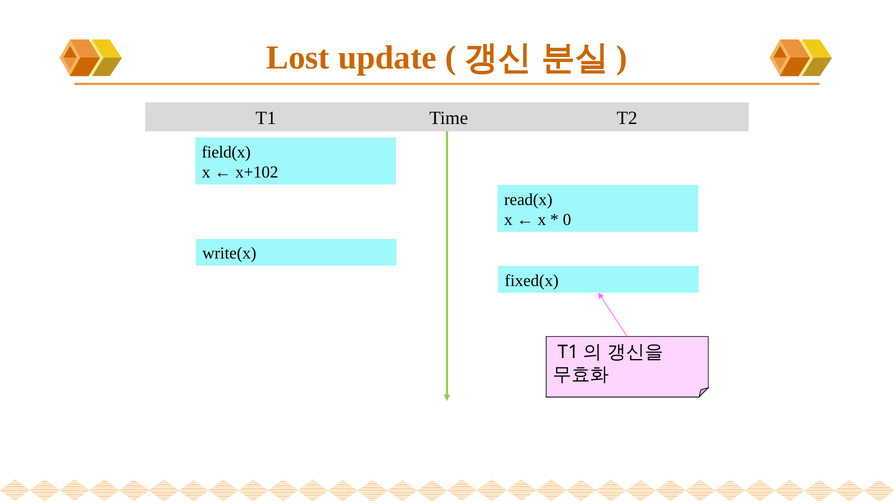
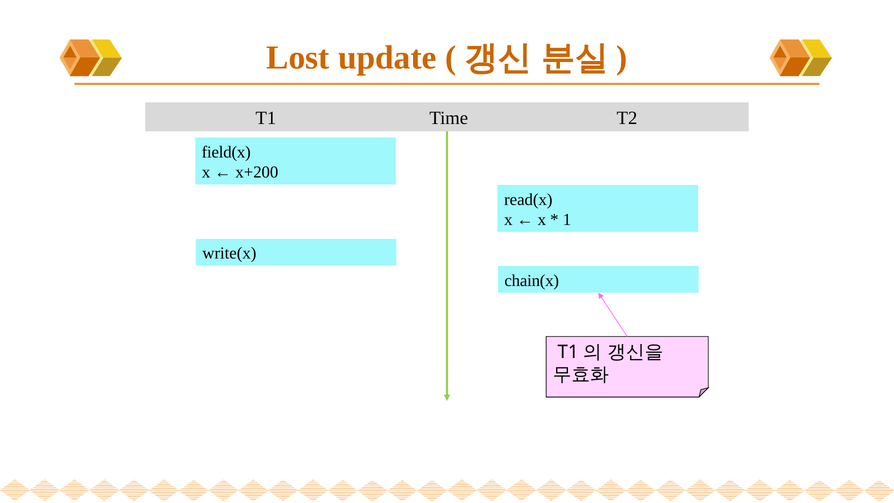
x+102: x+102 -> x+200 (257, 172)
0: 0 -> 1 (567, 220)
fixed(x: fixed(x -> chain(x (532, 280)
